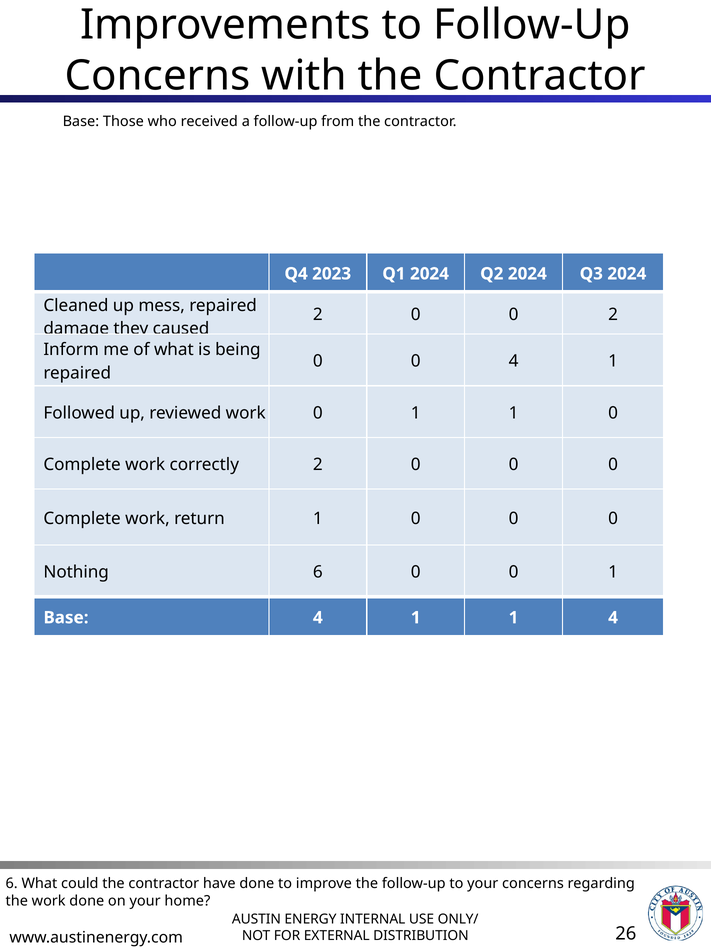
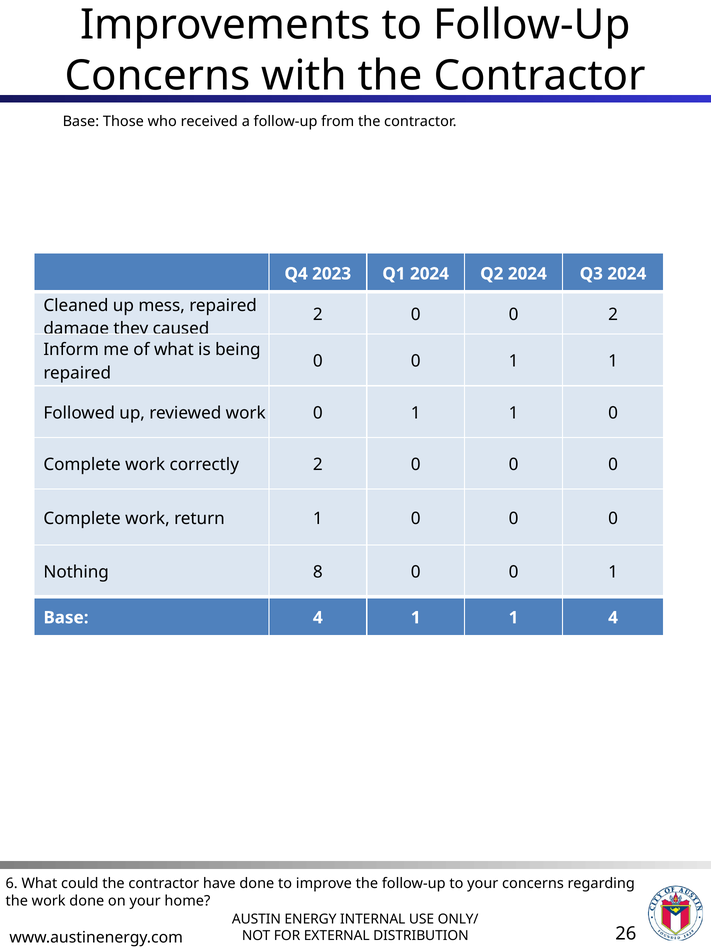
4: 4 -> 1 (514, 361)
Nothing 6: 6 -> 8 (318, 572)
